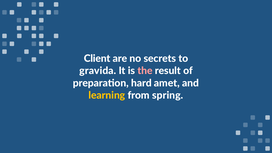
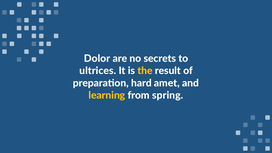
Client: Client -> Dolor (97, 59)
gravida: gravida -> ultrices (98, 71)
the colour: pink -> yellow (145, 71)
